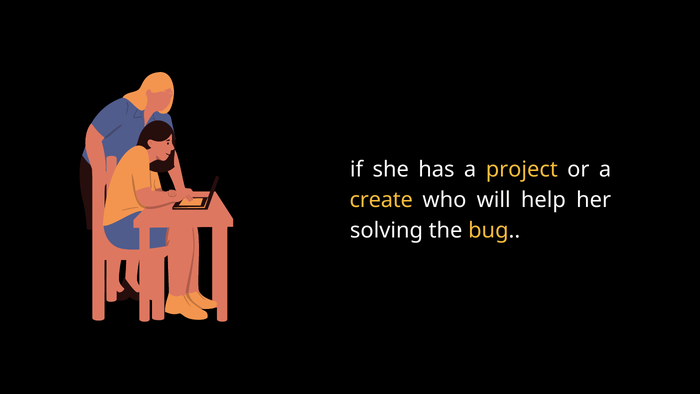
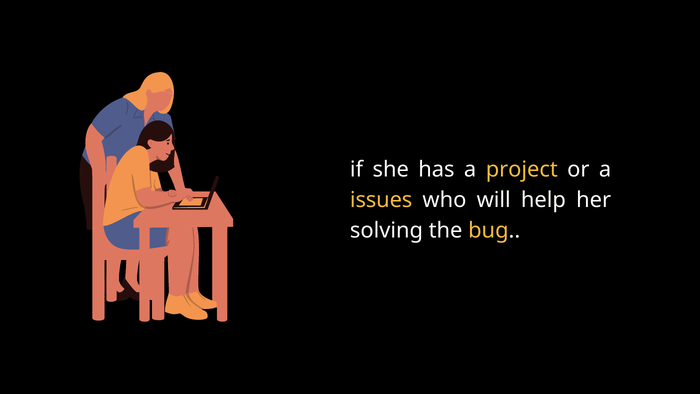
create: create -> issues (381, 200)
